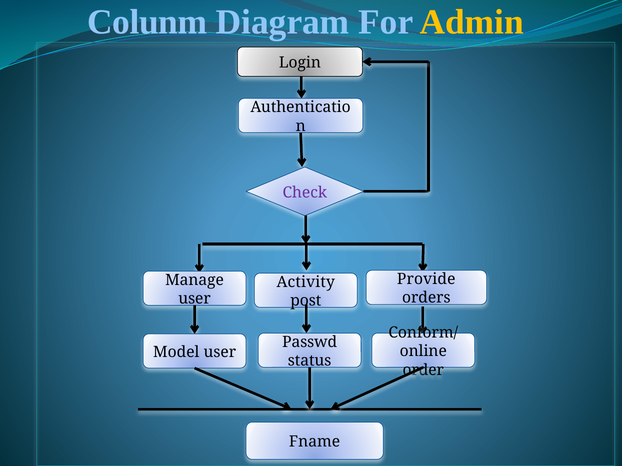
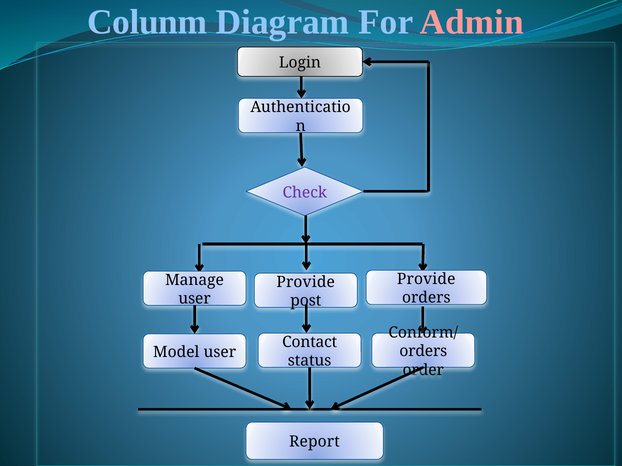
Admin colour: yellow -> pink (472, 22)
Activity: Activity -> Provide (306, 282)
Passwd: Passwd -> Contact (310, 342)
online: online -> orders (423, 352)
Fname: Fname -> Report (315, 442)
